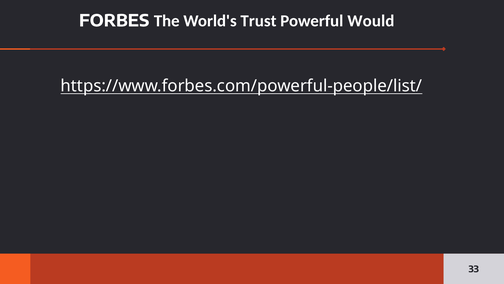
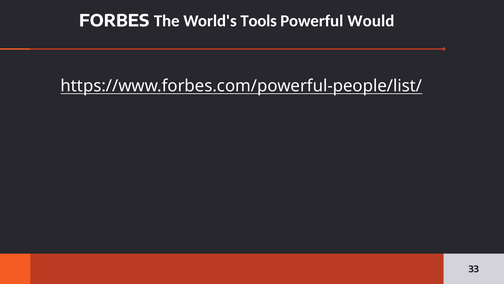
Trust: Trust -> Tools (259, 21)
